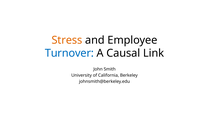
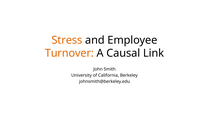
Turnover colour: blue -> orange (69, 53)
